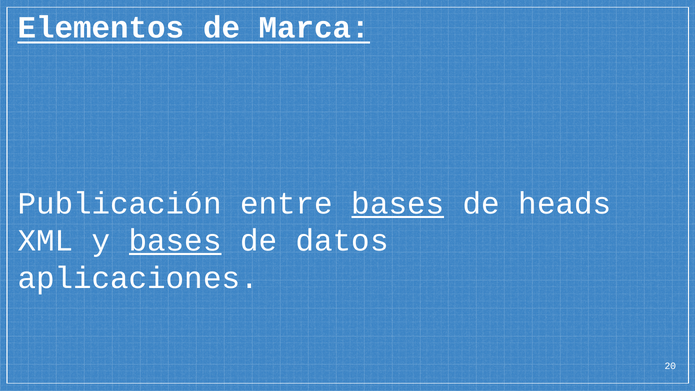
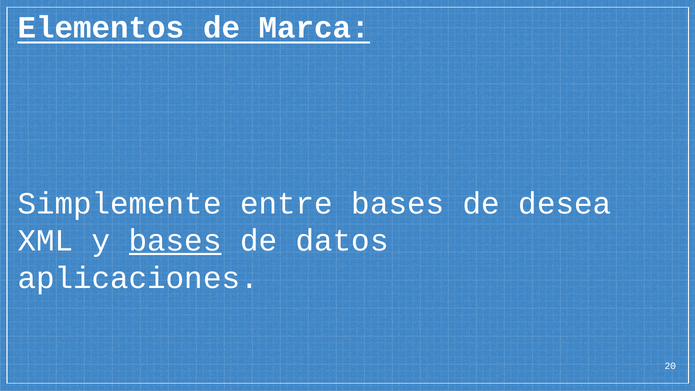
Publicación: Publicación -> Simplemente (120, 204)
bases underline: present -> none (398, 204)
heads: heads -> desea (565, 204)
